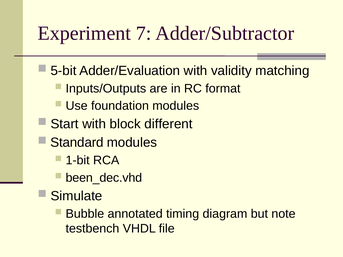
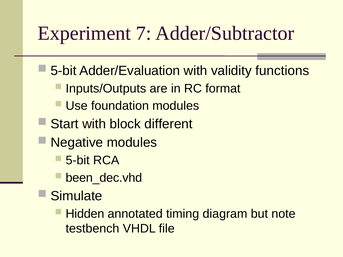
matching: matching -> functions (282, 71)
Standard: Standard -> Negative (77, 143)
1-bit: 1-bit -> 5-bit (78, 161)
Bubble: Bubble -> Hidden (85, 214)
